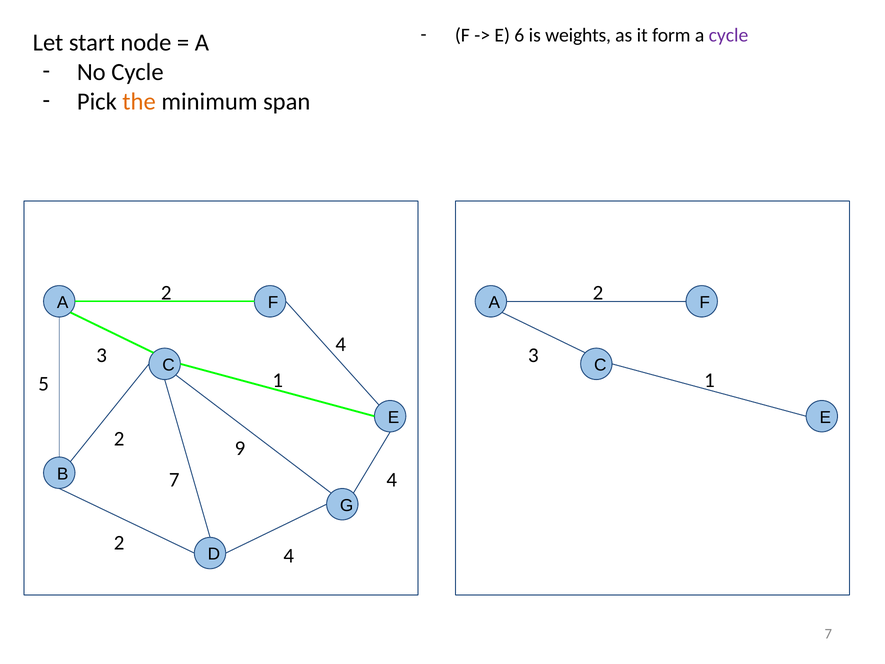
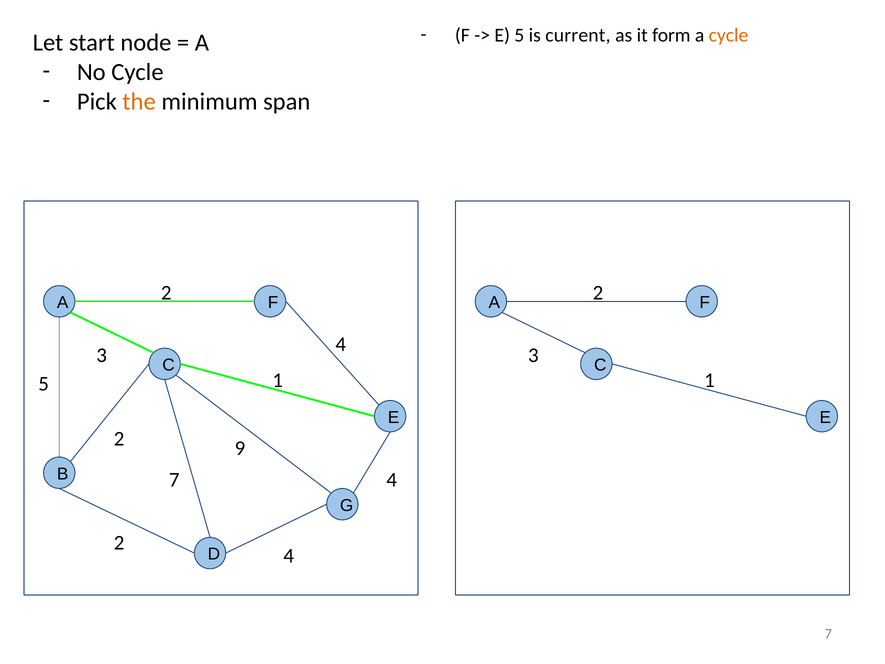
E 6: 6 -> 5 (519, 35)
weights: weights -> current (578, 35)
cycle colour: purple -> orange (729, 35)
